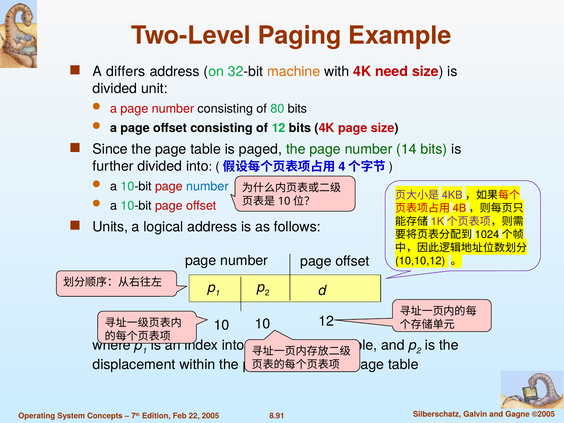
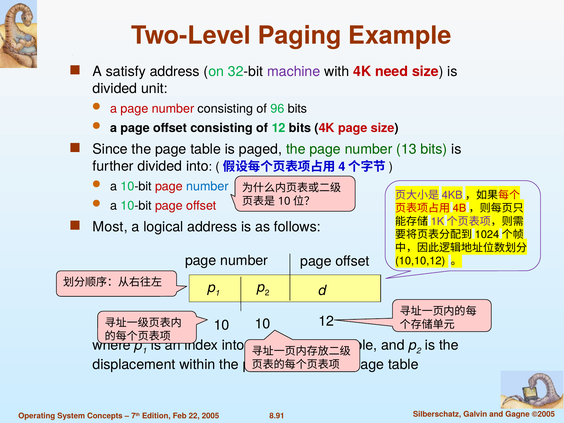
differs: differs -> satisfy (126, 72)
machine colour: orange -> purple (294, 72)
80: 80 -> 96 (277, 109)
14: 14 -> 13 (407, 149)
Units: Units -> Most (110, 227)
